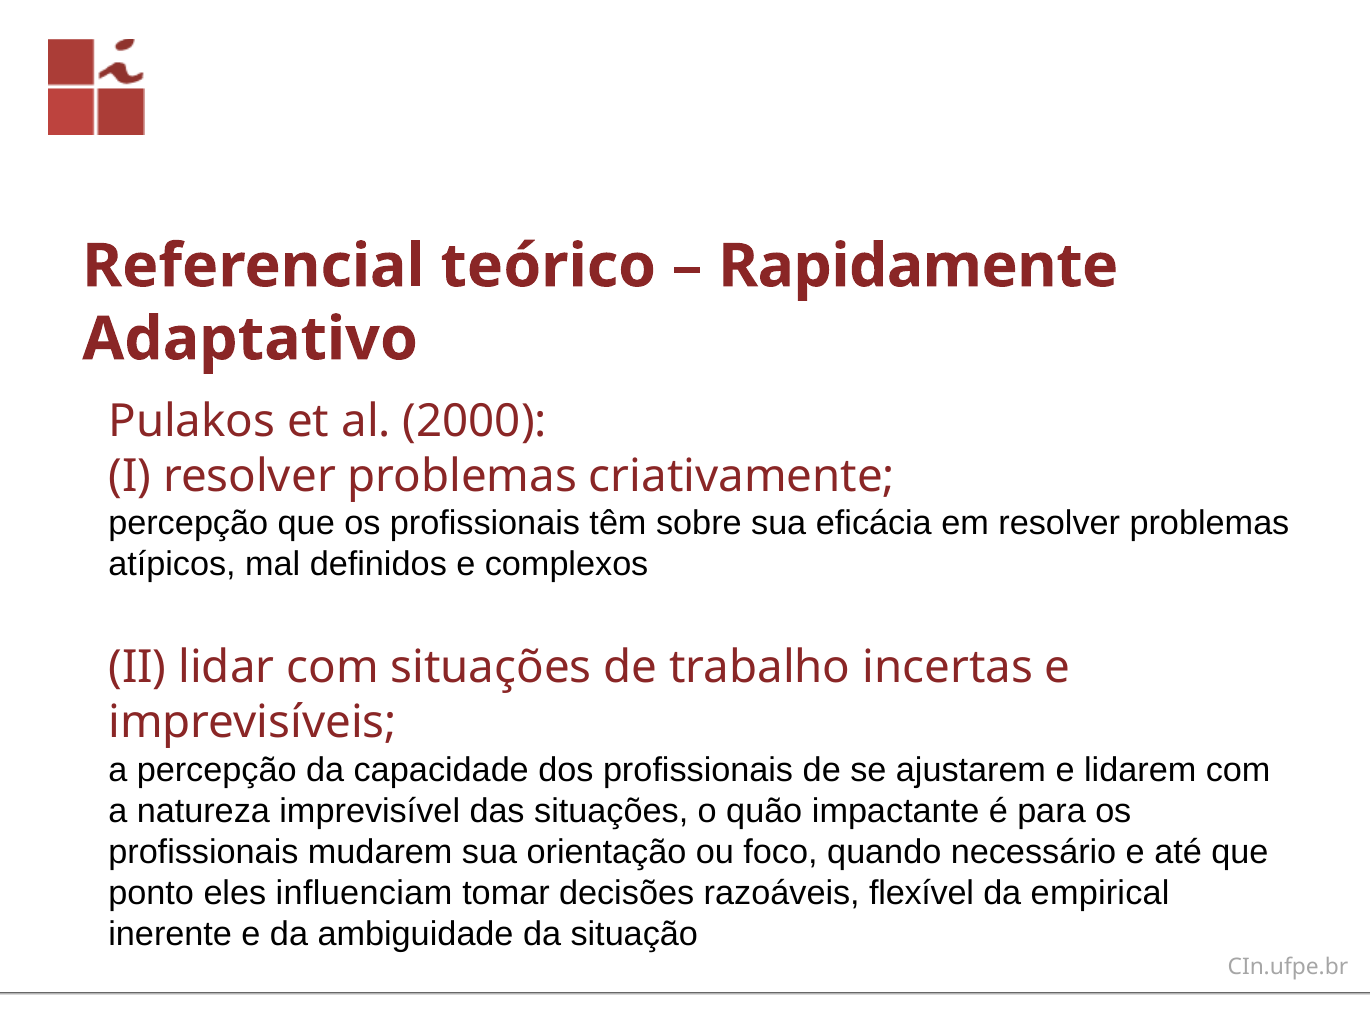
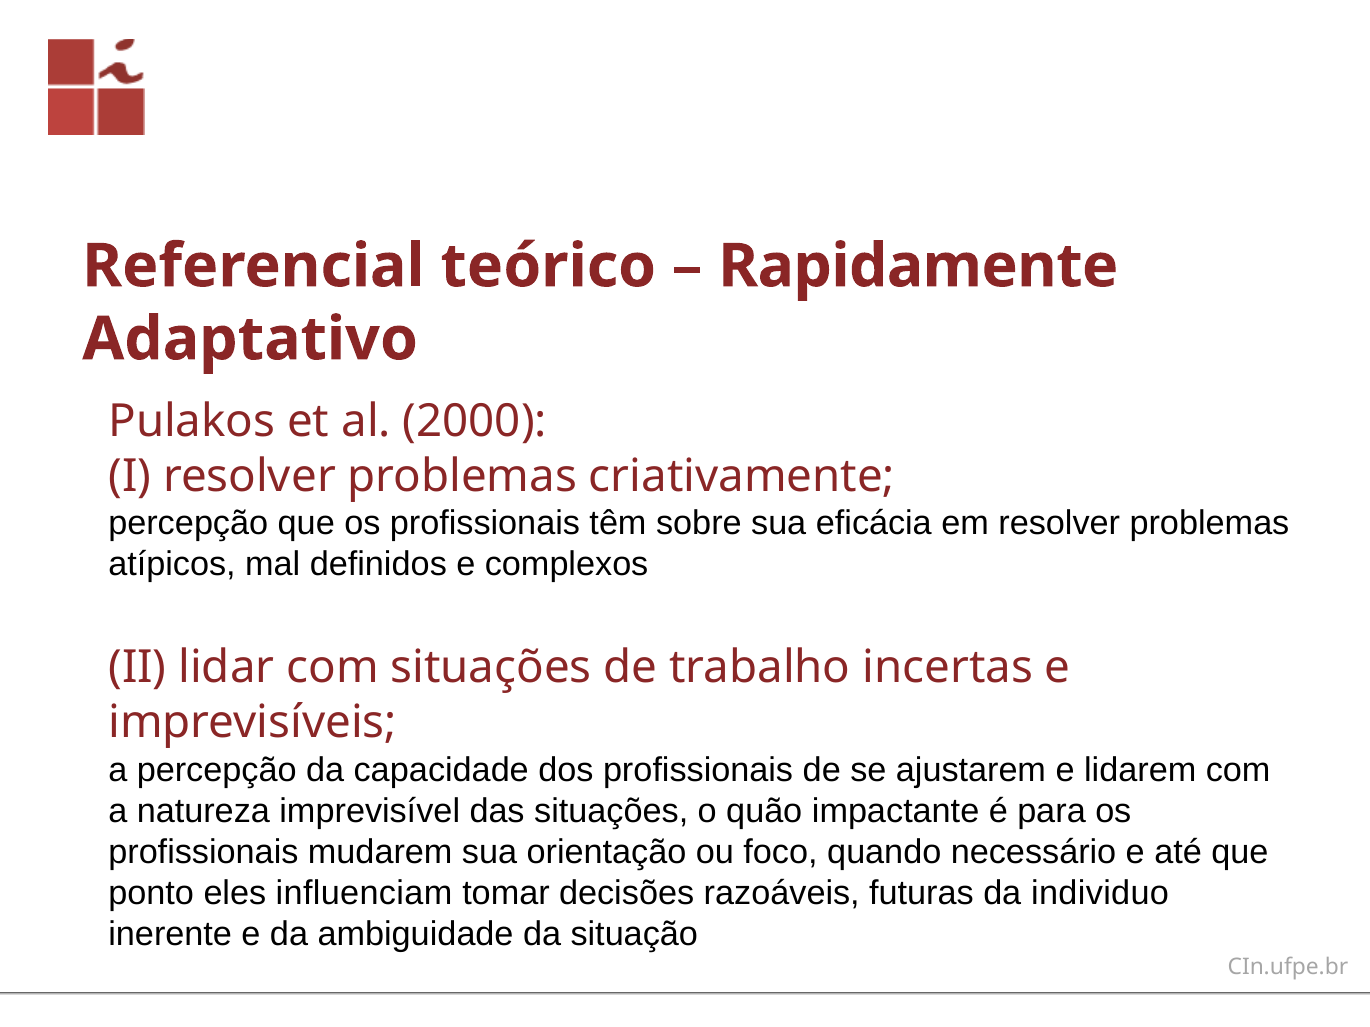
flexível: flexível -> futuras (922, 893)
empirical: empirical -> individuo (1100, 893)
